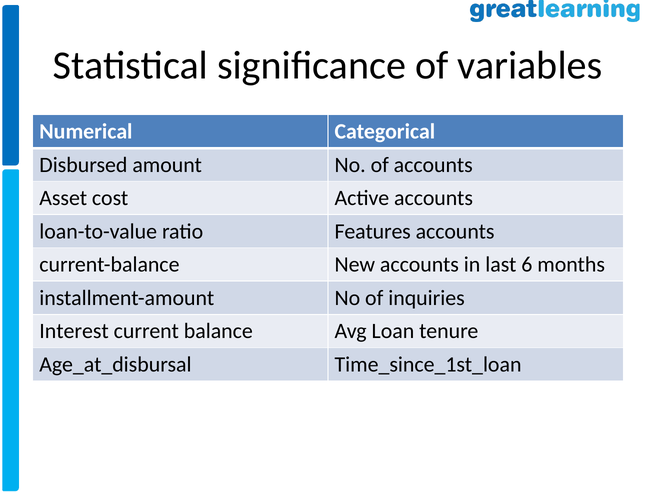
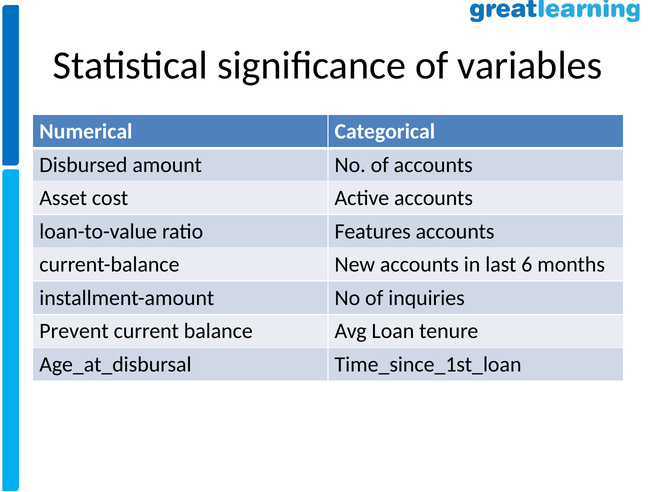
Interest: Interest -> Prevent (74, 331)
